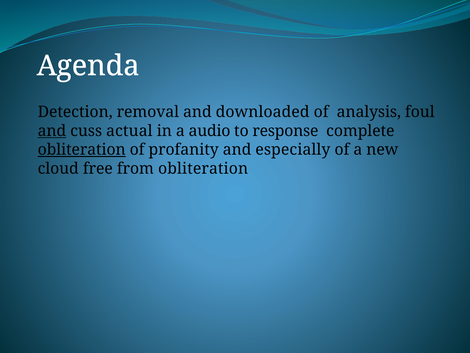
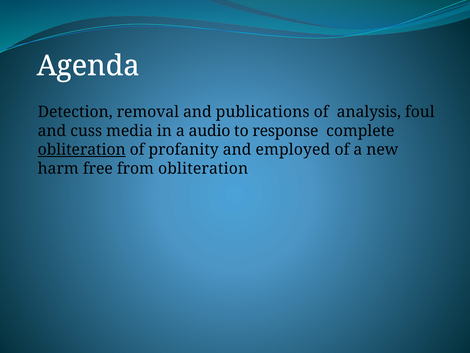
downloaded: downloaded -> publications (263, 112)
and underline: present -> none (52, 131)
actual: actual -> media (129, 131)
especially: especially -> employed (293, 150)
cloud: cloud -> harm (58, 168)
